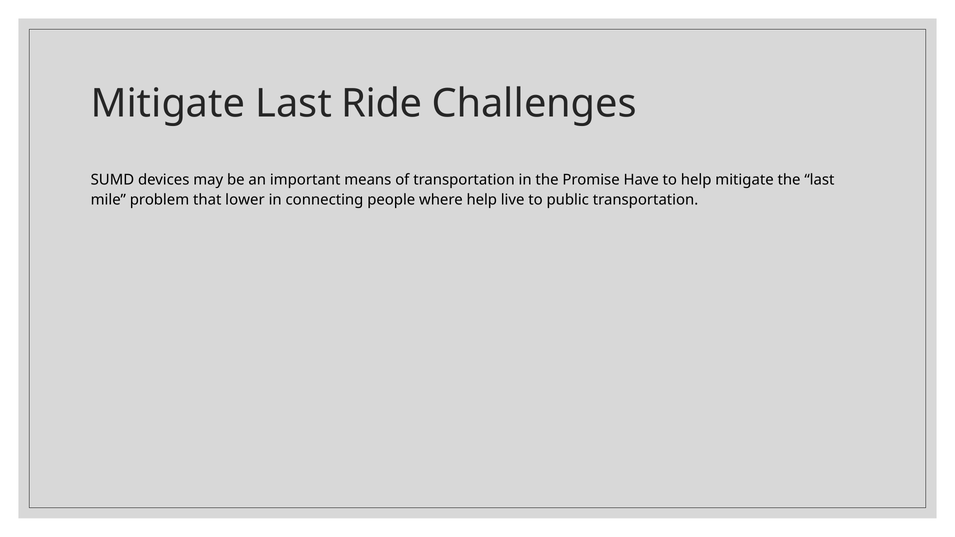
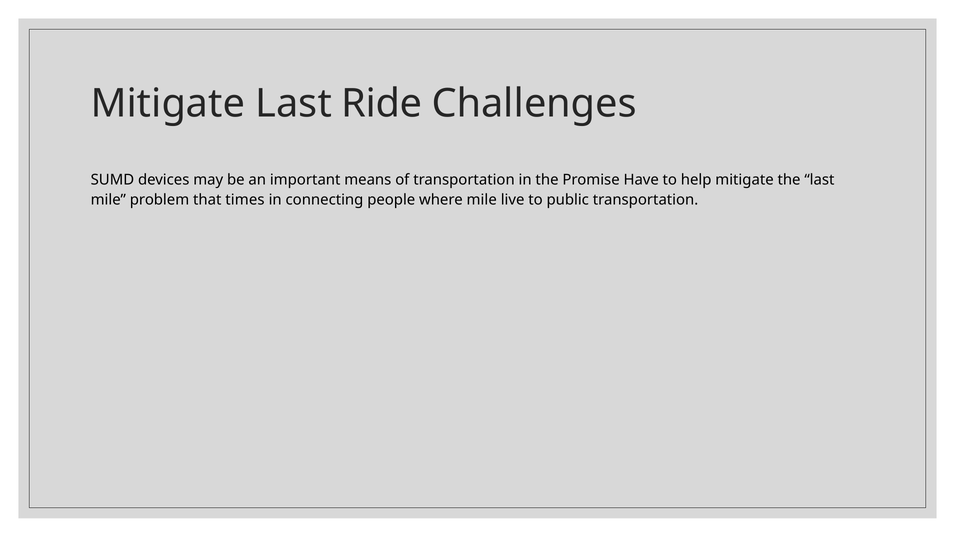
lower: lower -> times (245, 200)
where help: help -> mile (482, 200)
